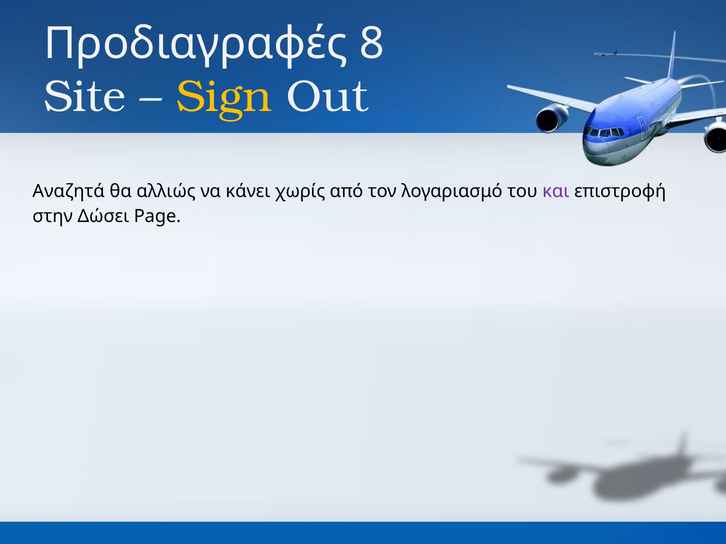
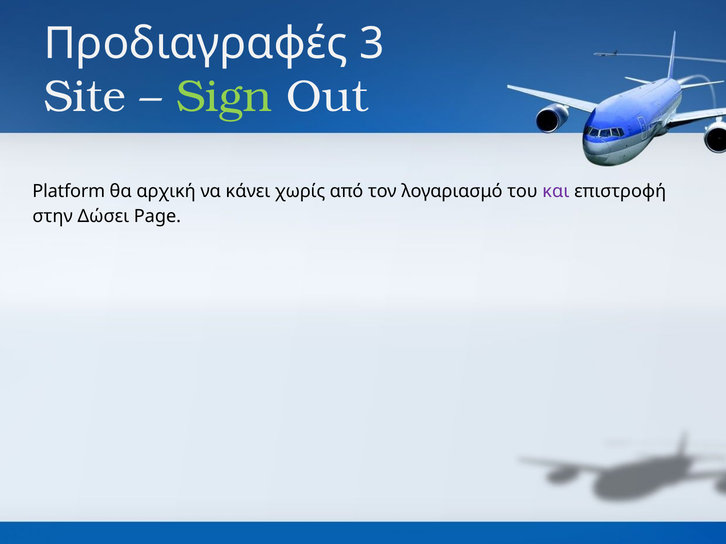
8: 8 -> 3 (372, 44)
Sign colour: yellow -> light green (224, 97)
Αναζητά: Αναζητά -> Platform (69, 192)
αλλιώς: αλλιώς -> αρχική (166, 192)
